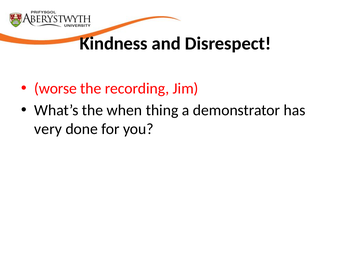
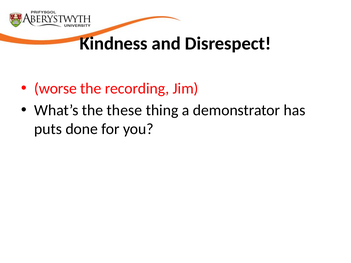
when: when -> these (124, 110)
very: very -> puts (48, 129)
